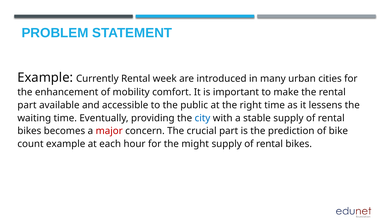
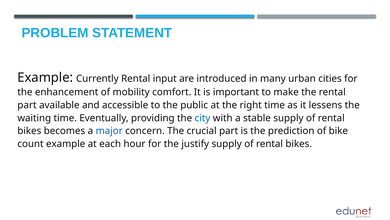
week: week -> input (165, 78)
major colour: red -> blue (109, 131)
might: might -> justify (195, 143)
